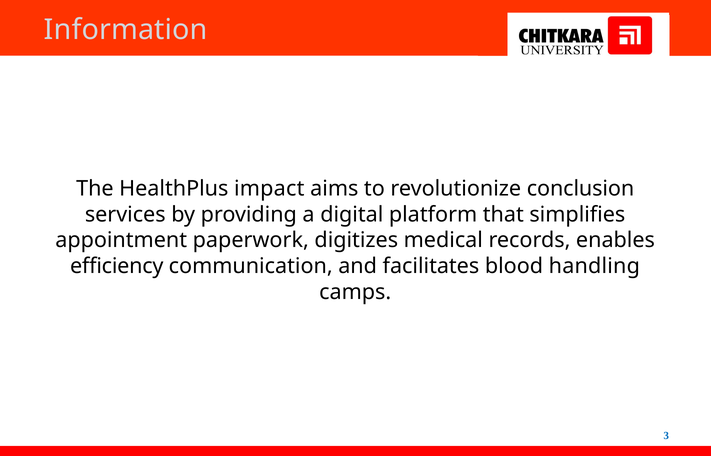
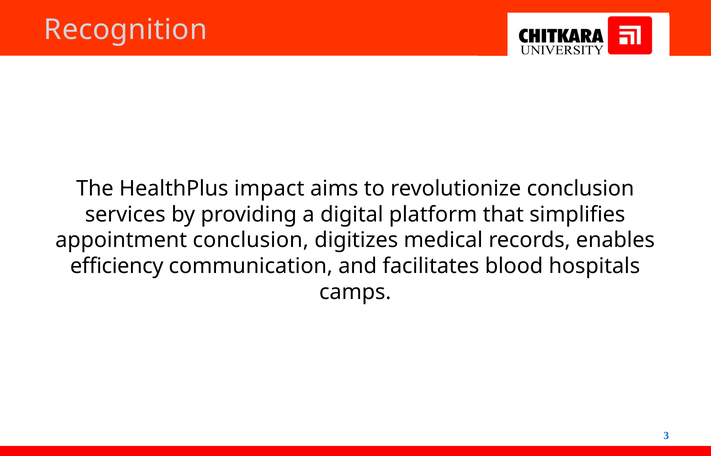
Information: Information -> Recognition (126, 30)
appointment paperwork: paperwork -> conclusion (251, 240)
handling: handling -> hospitals (594, 266)
